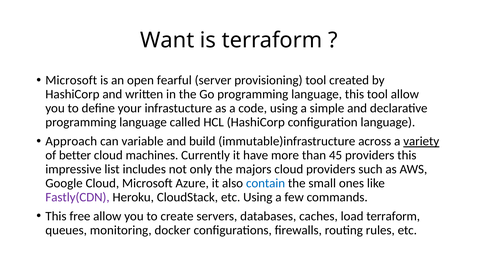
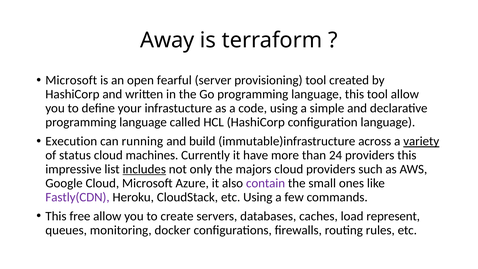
Want: Want -> Away (167, 40)
Approach: Approach -> Execution (71, 141)
variable: variable -> running (142, 141)
better: better -> status (75, 155)
45: 45 -> 24 (336, 155)
includes underline: none -> present (144, 169)
contain colour: blue -> purple (266, 183)
load terraform: terraform -> represent (393, 216)
